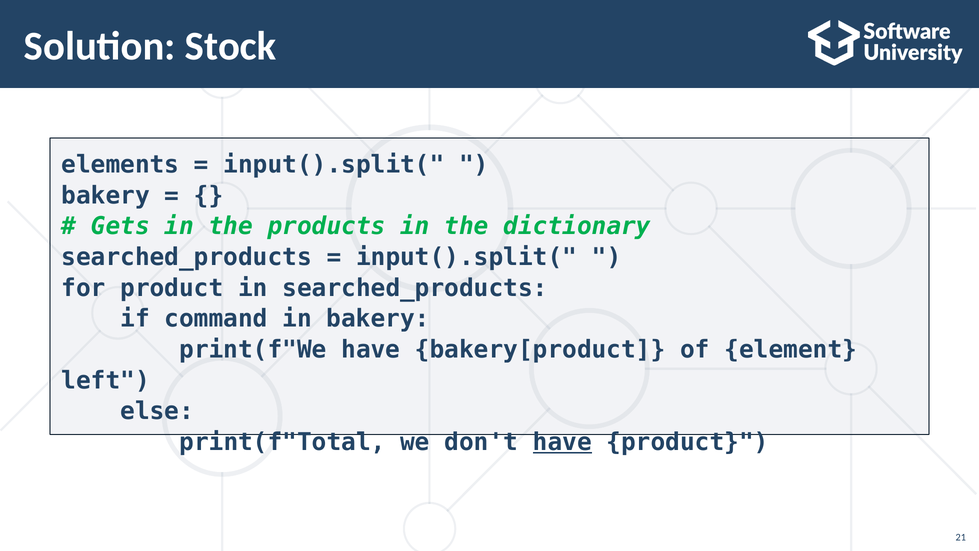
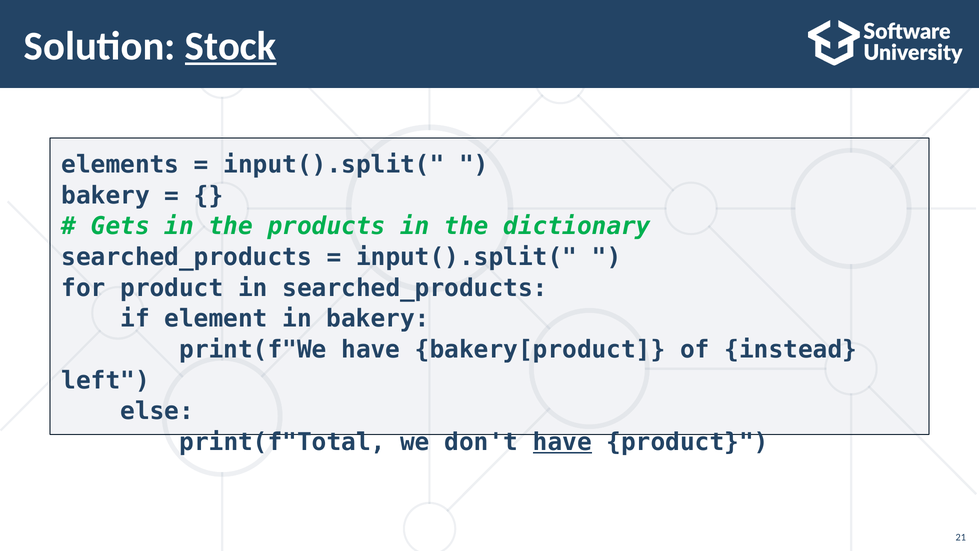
Stock underline: none -> present (231, 46)
command: command -> element (216, 319)
element: element -> instead (791, 349)
